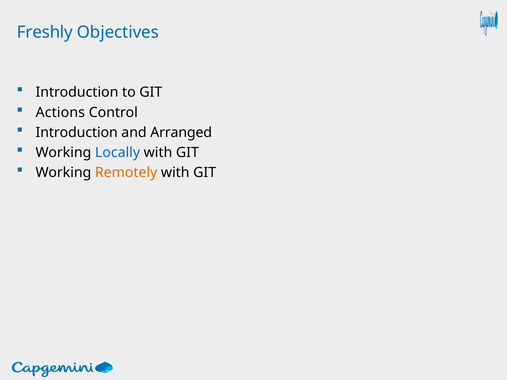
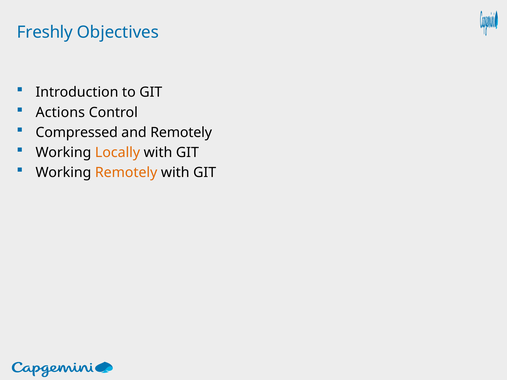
Introduction: Introduction -> Compressed (77, 133)
and Arranged: Arranged -> Remotely (181, 133)
Locally colour: blue -> orange (118, 153)
